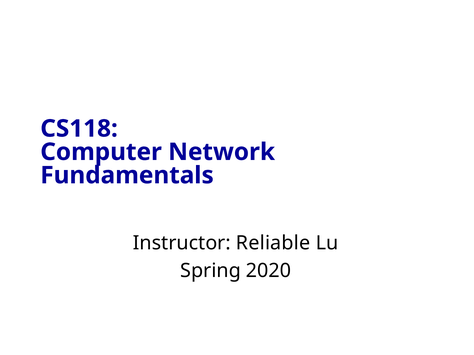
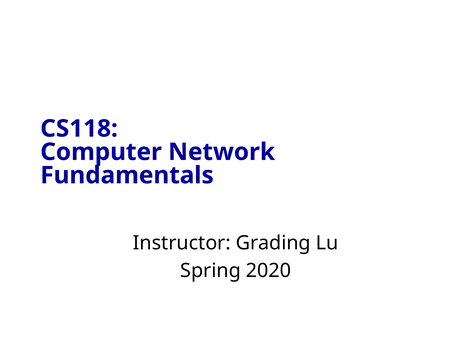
Reliable: Reliable -> Grading (273, 243)
